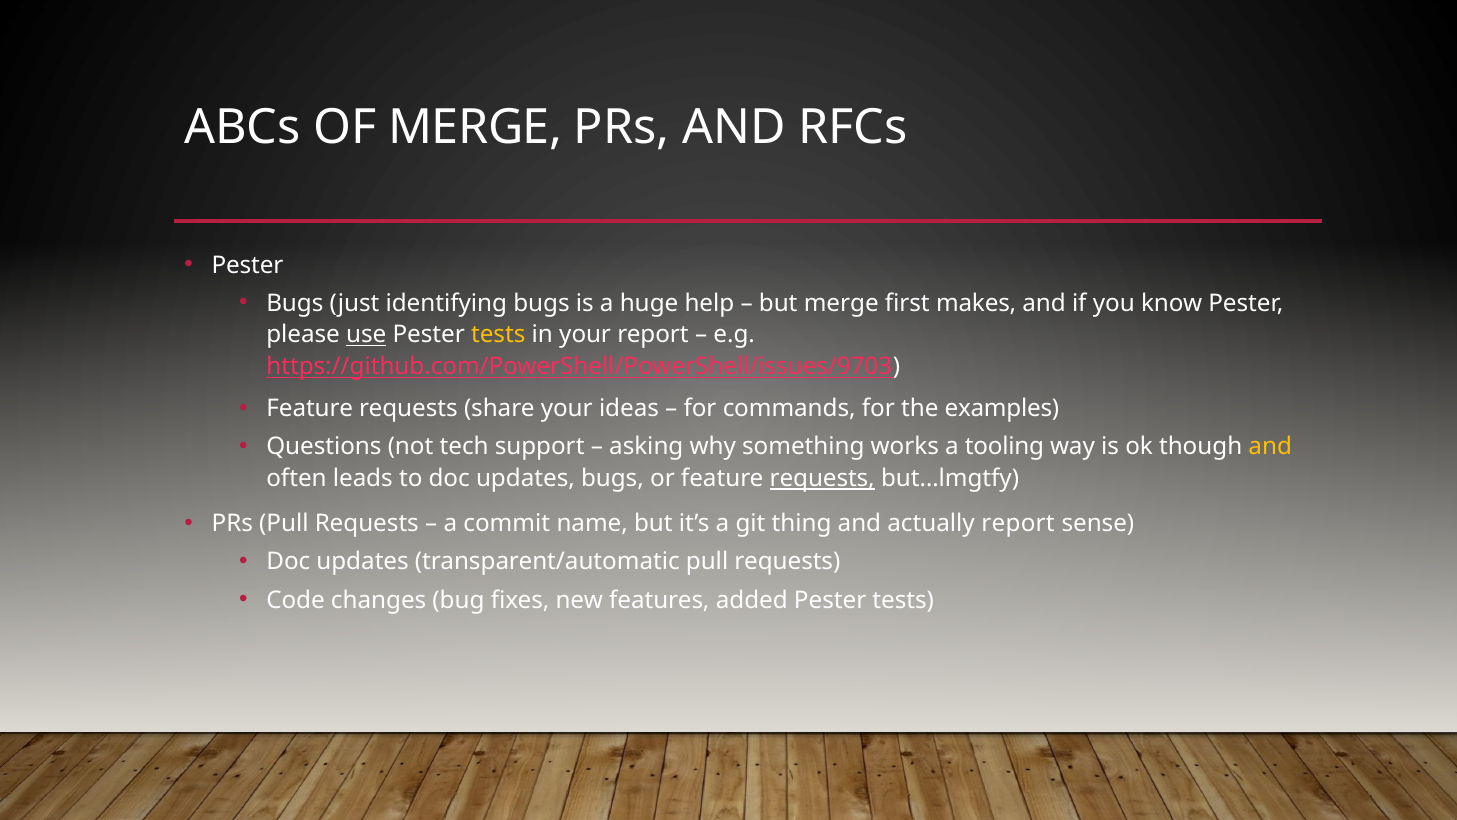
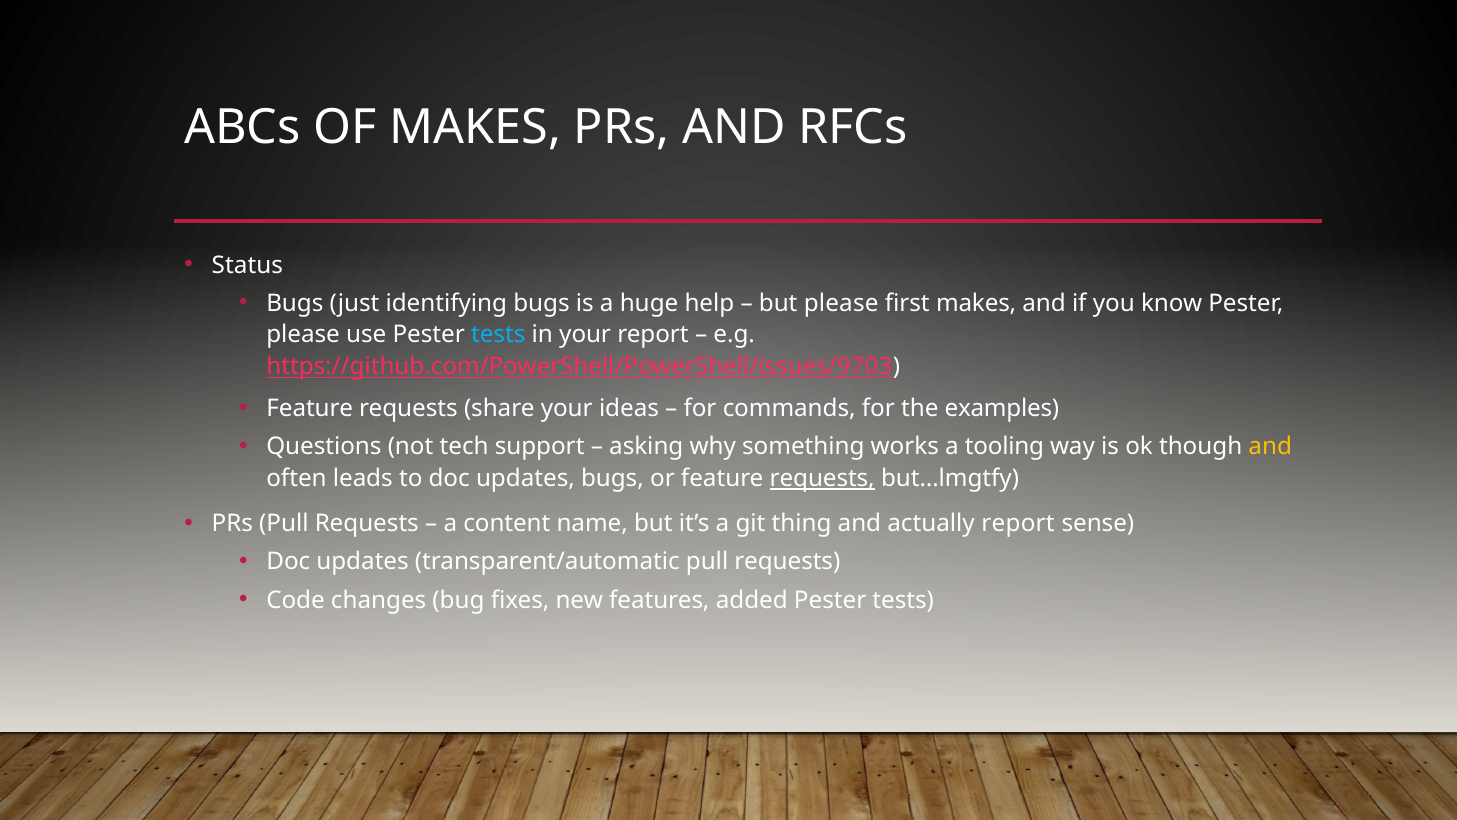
OF MERGE: MERGE -> MAKES (475, 128)
Pester: Pester -> Status (247, 265)
but merge: merge -> please (841, 303)
use underline: present -> none (366, 335)
tests colour: yellow -> light blue (498, 335)
commit: commit -> content (507, 523)
